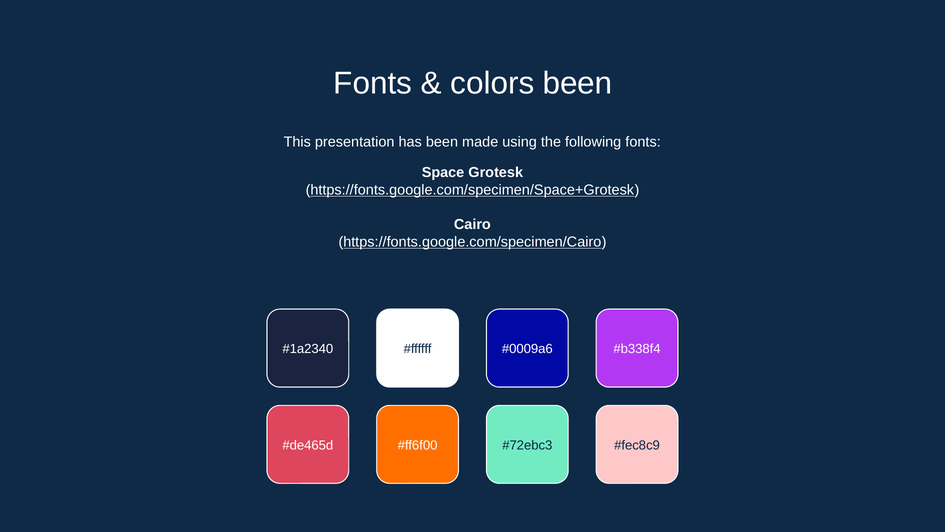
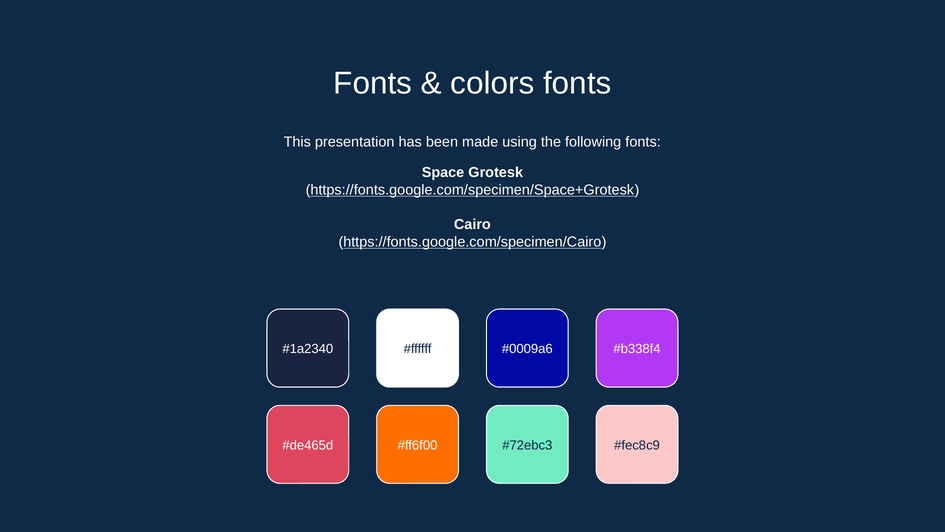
colors been: been -> fonts (577, 83)
